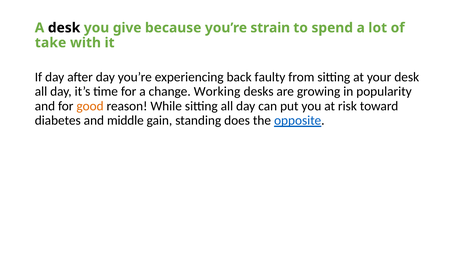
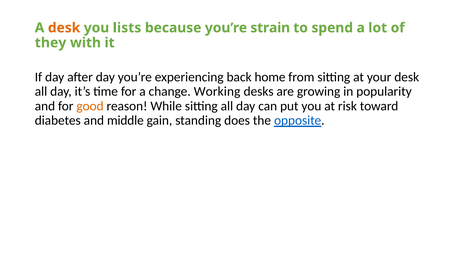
desk colour: black -> orange (64, 28)
give: give -> lists (127, 28)
take: take -> they (51, 43)
faulty: faulty -> home (270, 77)
